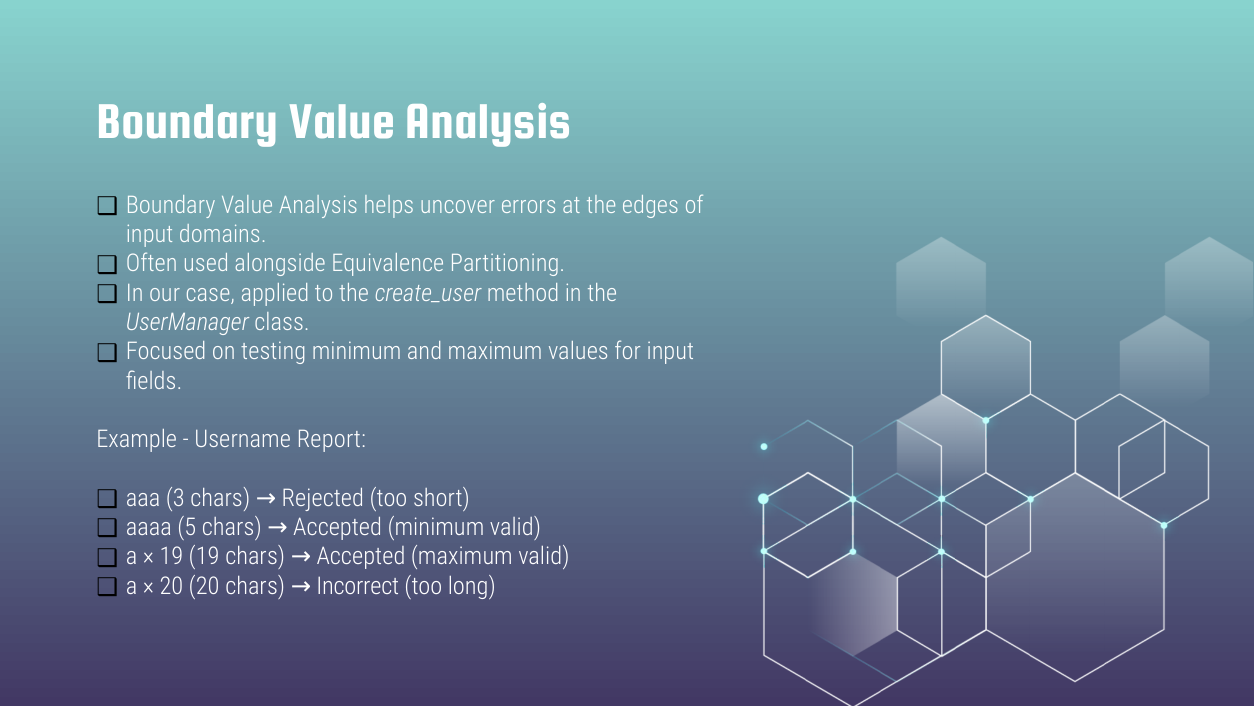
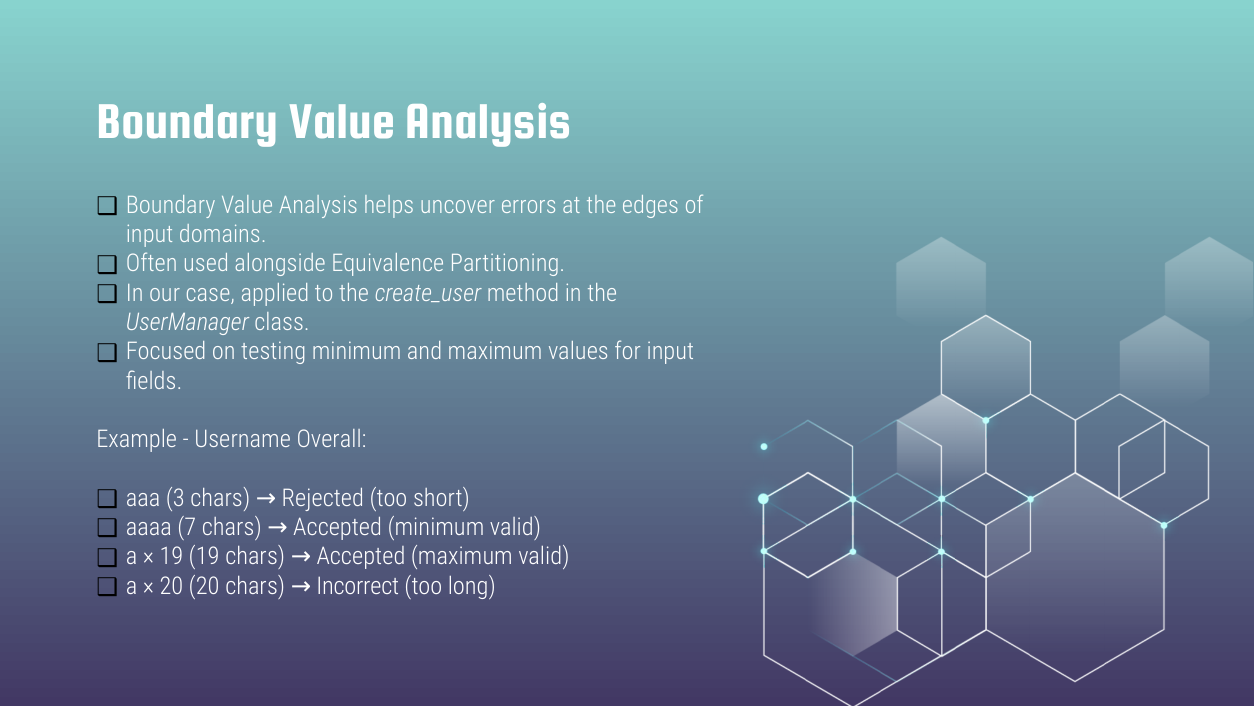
Report: Report -> Overall (332, 439)
5: 5 -> 7 (187, 527)
